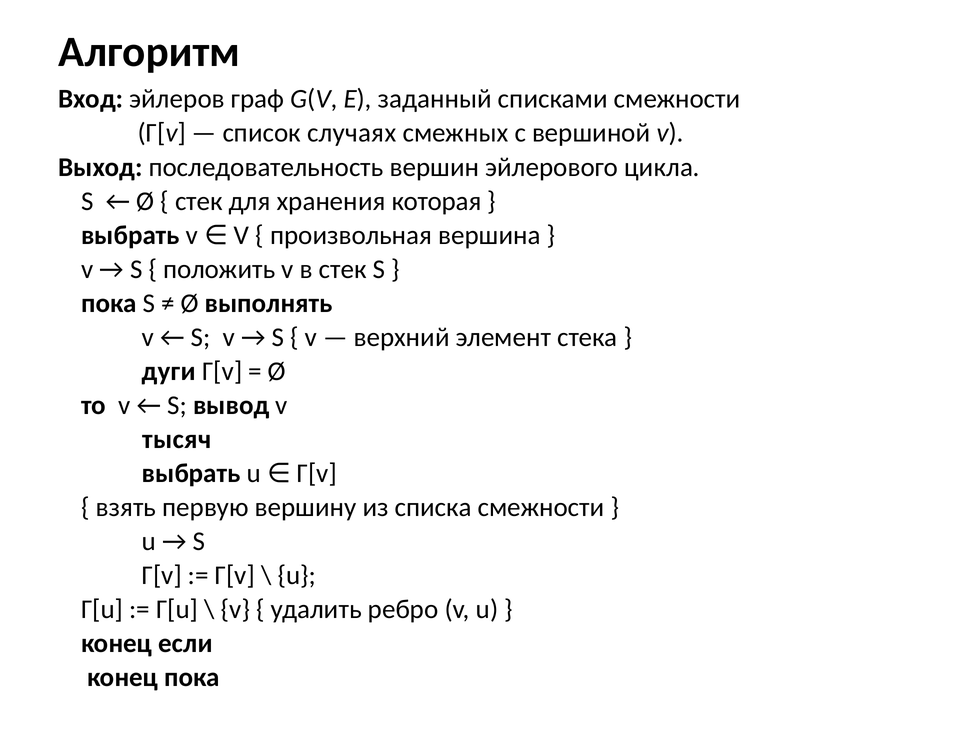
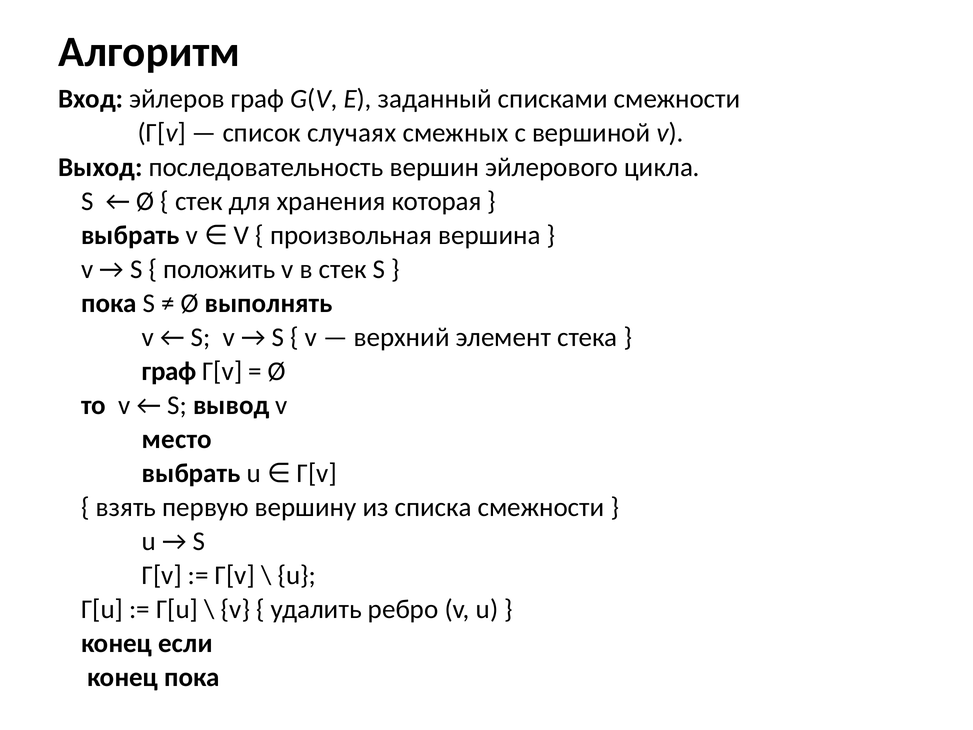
дуги: дуги -> граф (169, 371)
тысяч: тысяч -> место (177, 439)
